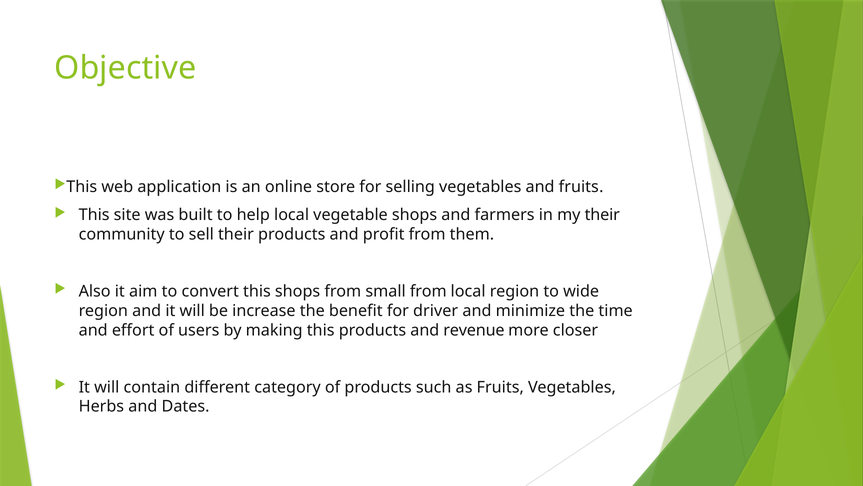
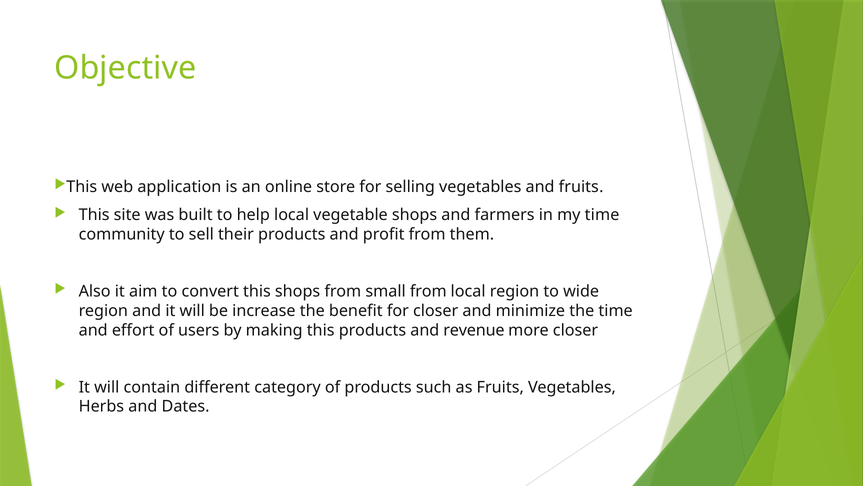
my their: their -> time (602, 215)
for driver: driver -> closer (436, 311)
